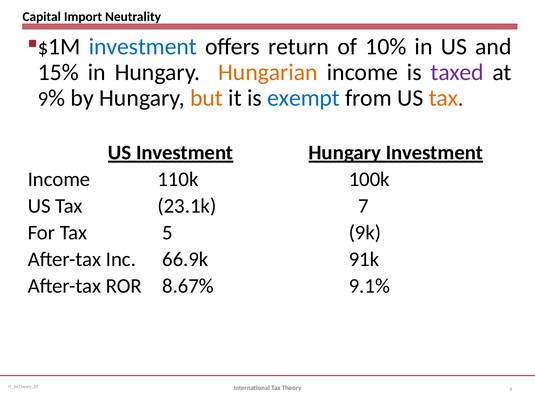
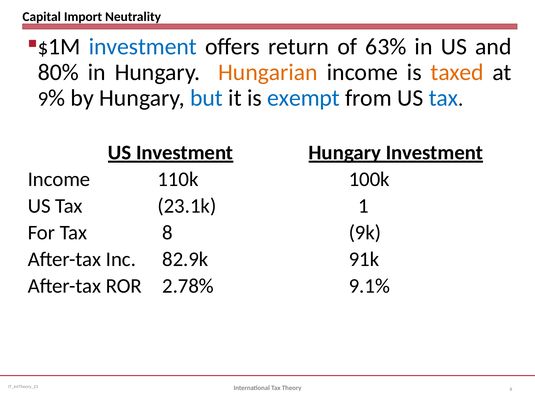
10%: 10% -> 63% (386, 47)
15%: 15% -> 80% (58, 72)
taxed colour: purple -> orange (457, 72)
but colour: orange -> blue (206, 98)
tax colour: orange -> blue (443, 98)
7: 7 -> 1 (363, 206)
Tax 5: 5 -> 8 (167, 233)
66.9k: 66.9k -> 82.9k (185, 259)
8.67%: 8.67% -> 2.78% (188, 286)
